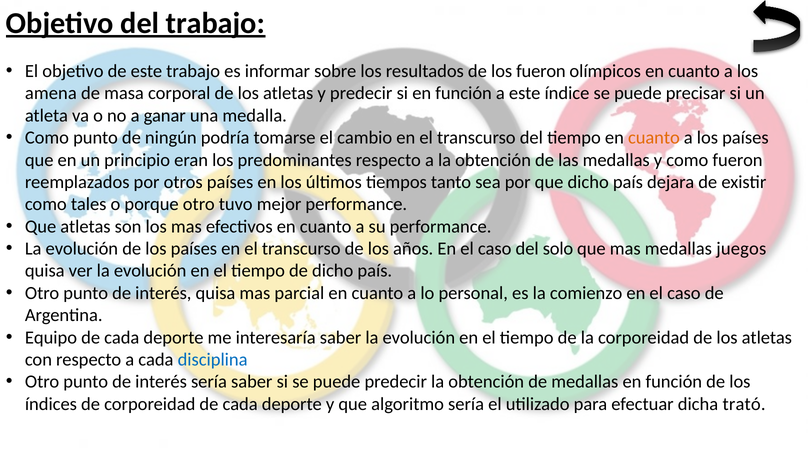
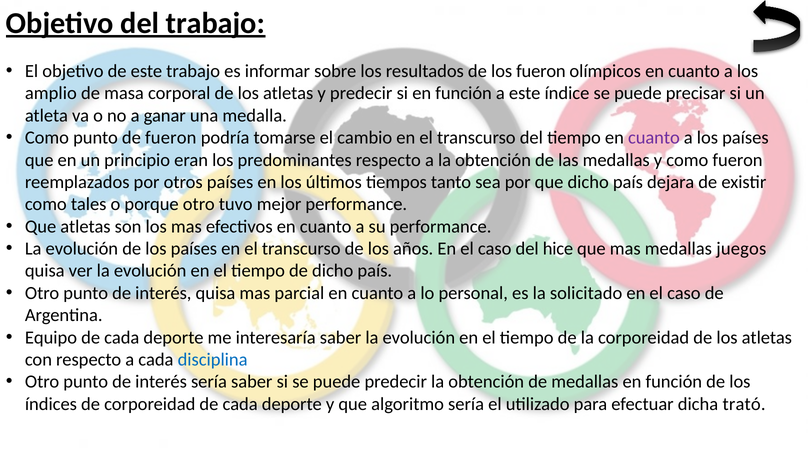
amena: amena -> amplio (51, 93)
de ningún: ningún -> fueron (171, 138)
cuanto colour: orange -> purple (654, 138)
solo: solo -> hice (558, 249)
comienzo: comienzo -> solicitado (586, 293)
